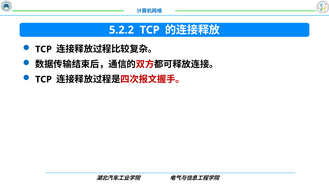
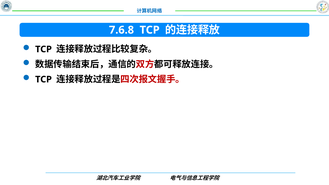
5.2.2: 5.2.2 -> 7.6.8 (121, 30)
